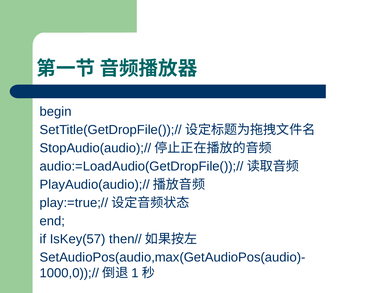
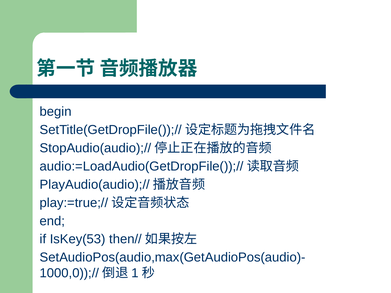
IsKey(57: IsKey(57 -> IsKey(53 (78, 239)
